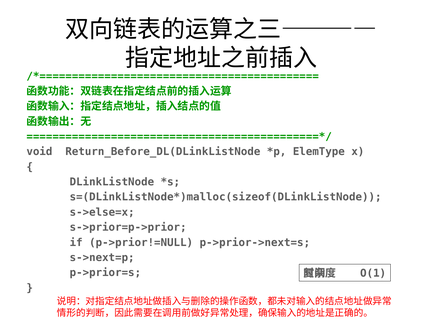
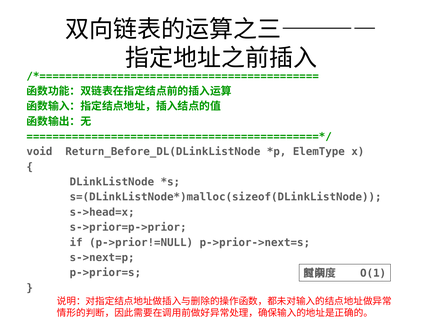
s->else=x: s->else=x -> s->head=x (102, 212)
